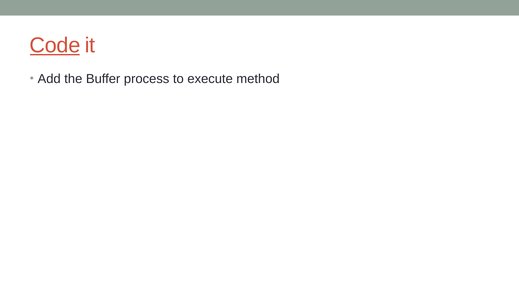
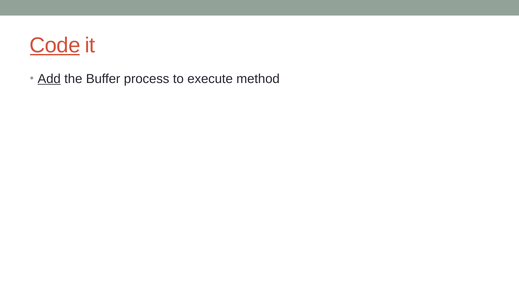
Add underline: none -> present (49, 79)
